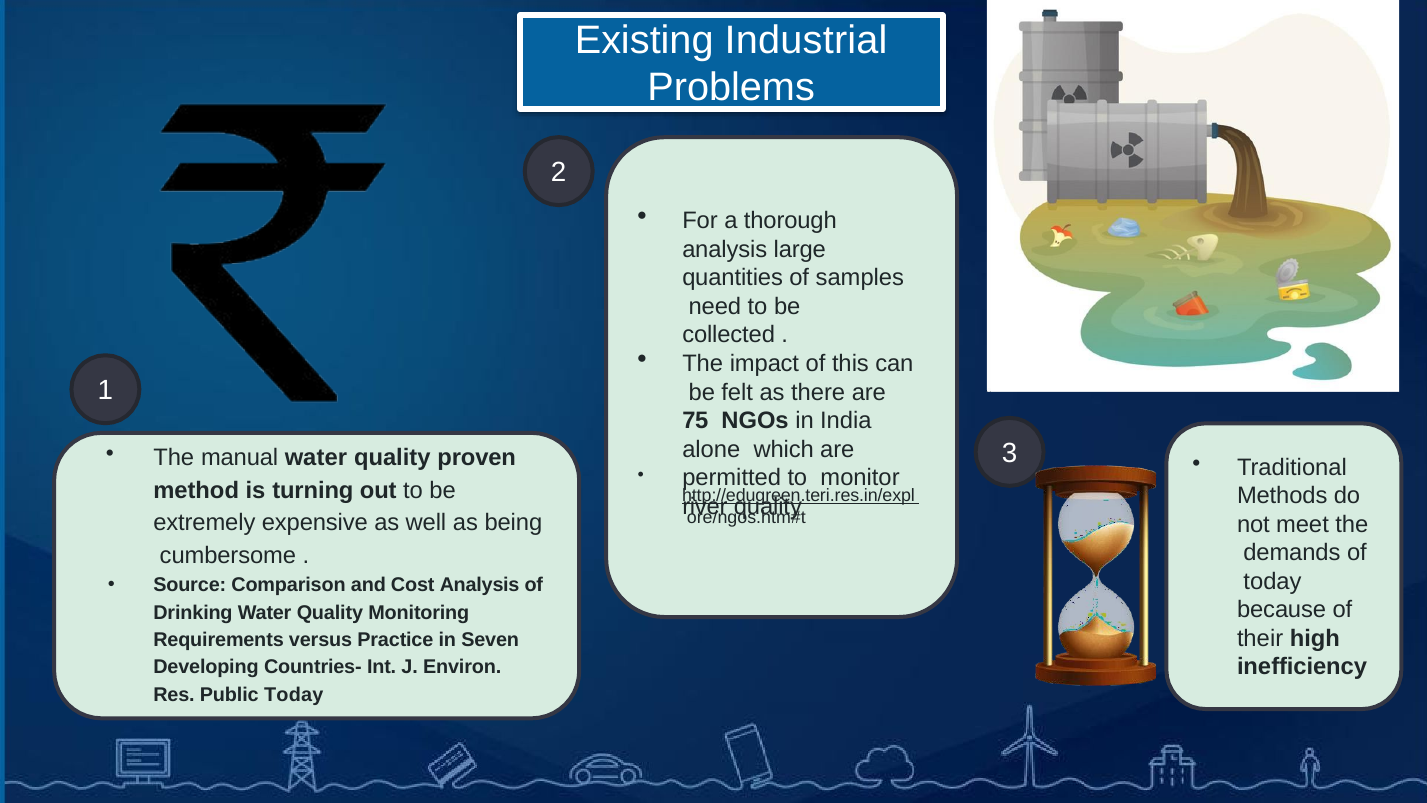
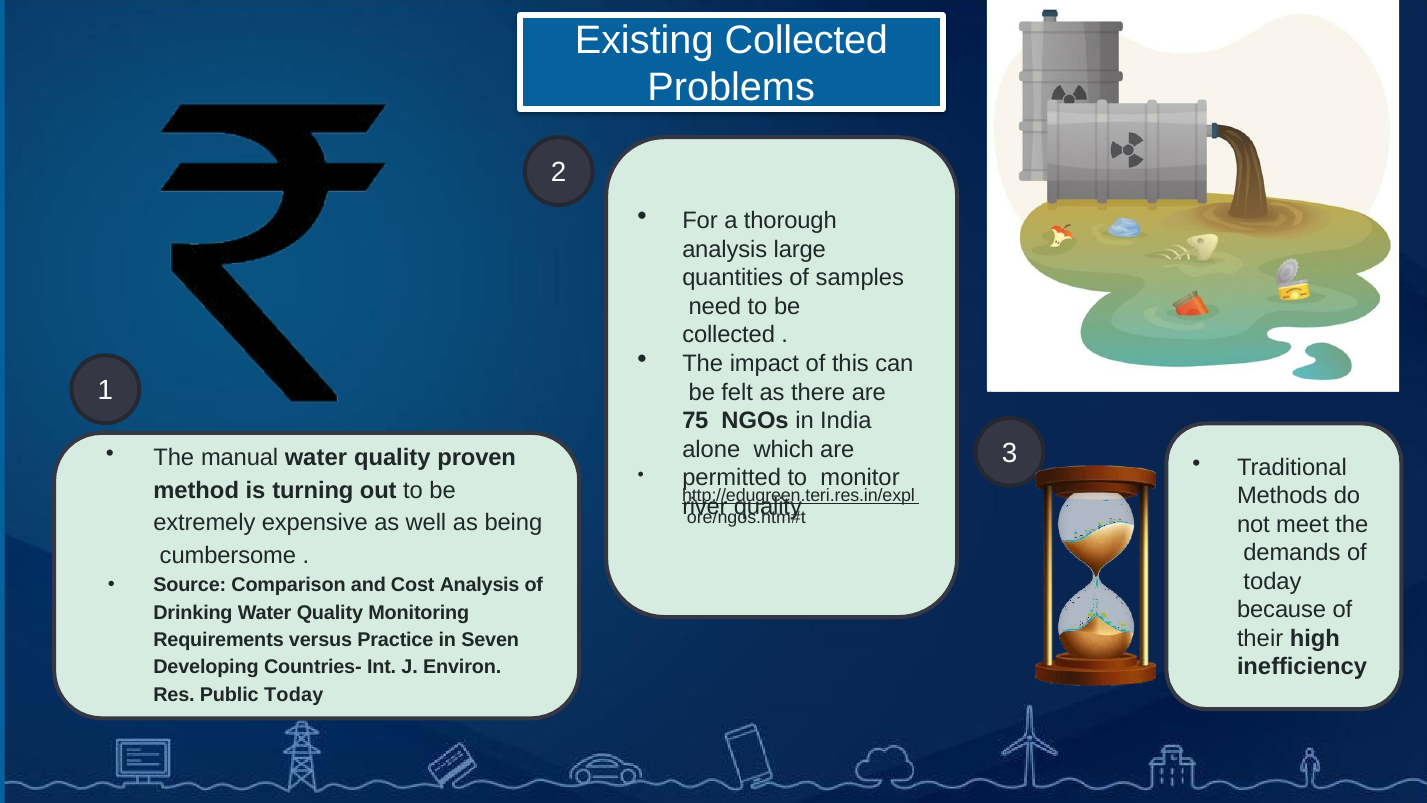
Existing Industrial: Industrial -> Collected (806, 40)
